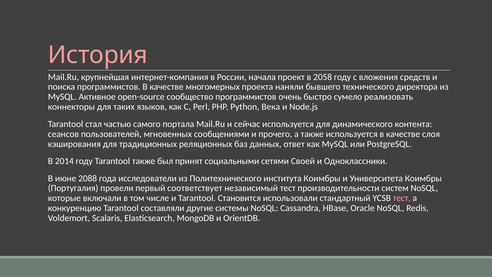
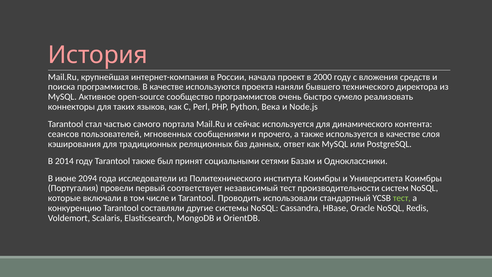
2058: 2058 -> 2000 (323, 77)
многомерных: многомерных -> используются (213, 87)
Своей: Своей -> Базам (303, 161)
2088: 2088 -> 2094 (88, 178)
Становится: Становится -> Проводить (239, 198)
тест colour: pink -> light green (402, 198)
